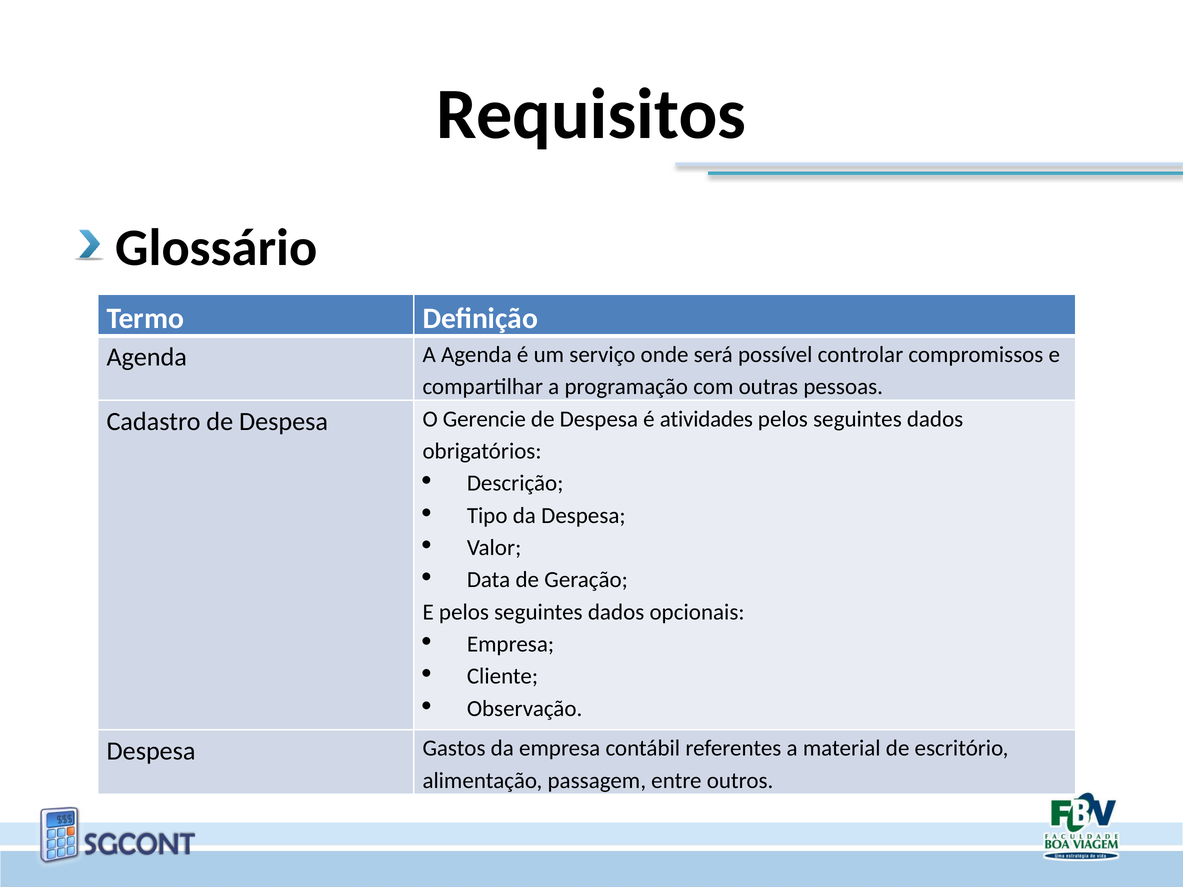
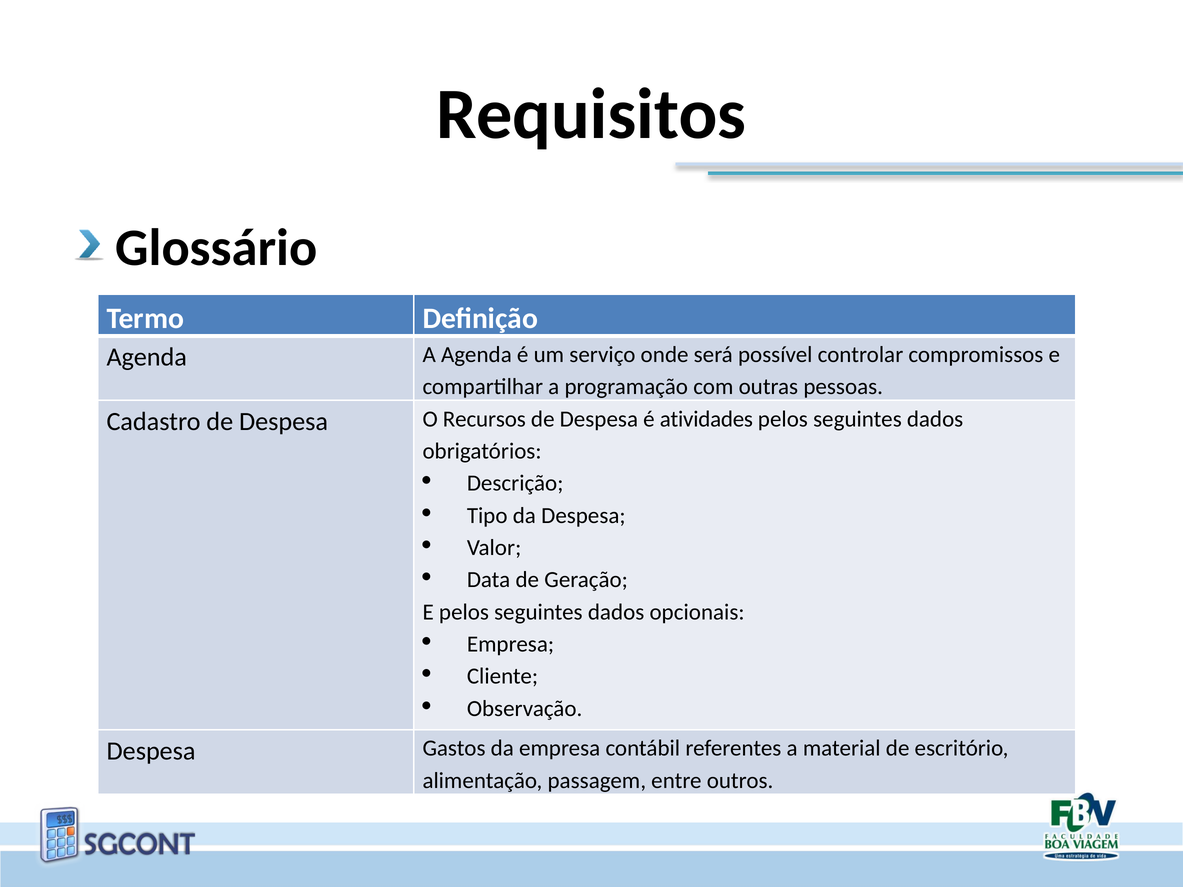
Gerencie: Gerencie -> Recursos (484, 419)
